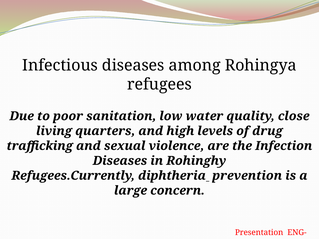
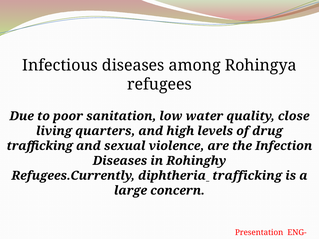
diphtheria prevention: prevention -> trafficking (247, 176)
